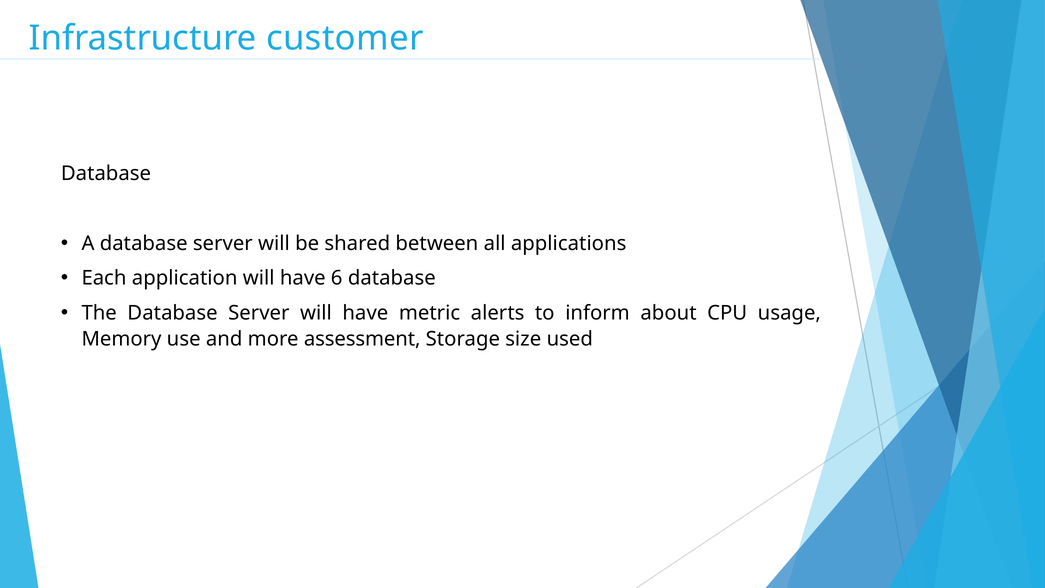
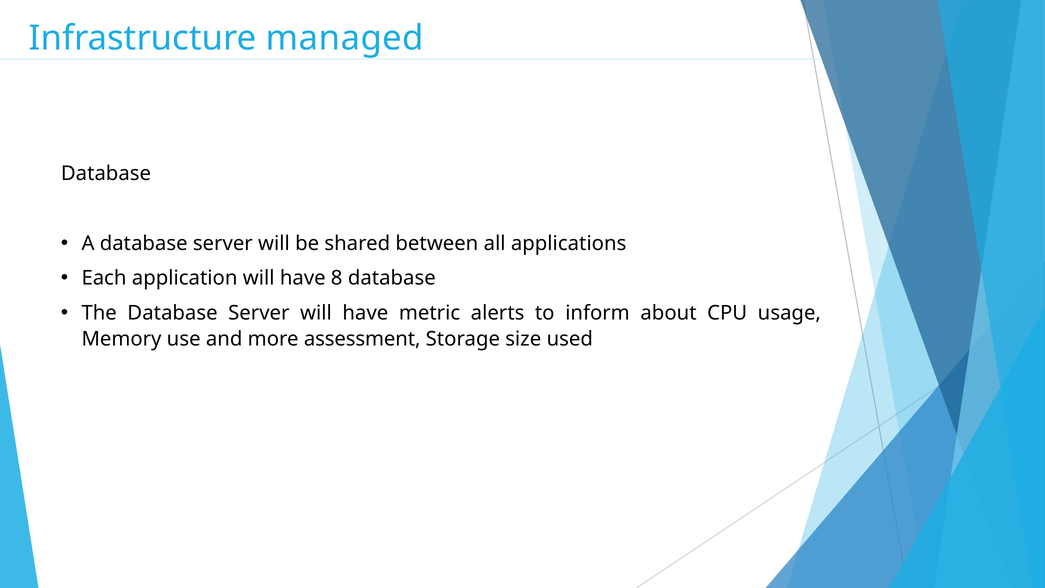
customer: customer -> managed (345, 38)
6: 6 -> 8 (337, 278)
